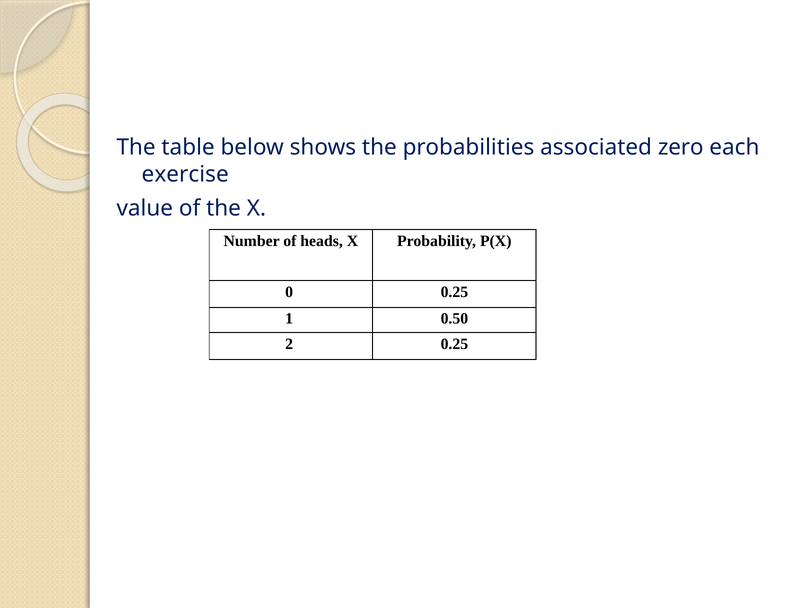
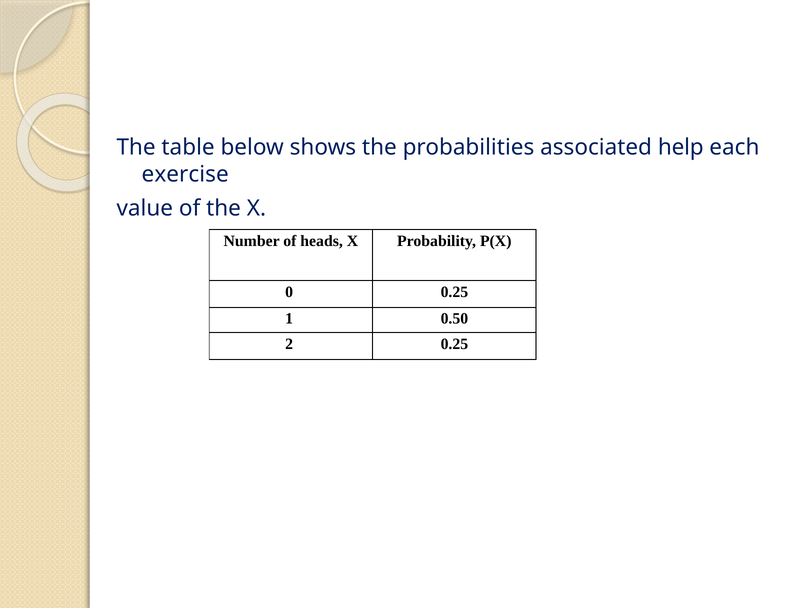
zero: zero -> help (681, 147)
